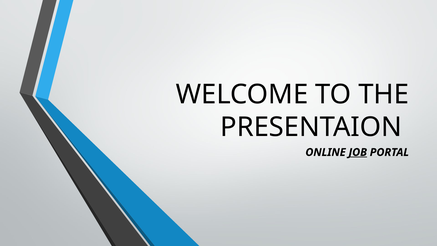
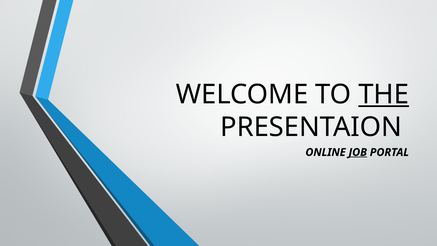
THE underline: none -> present (384, 94)
